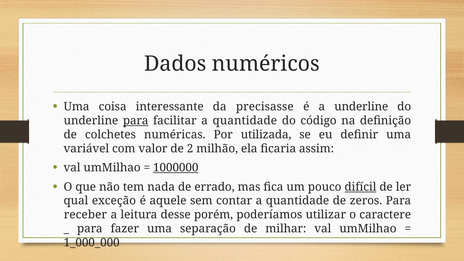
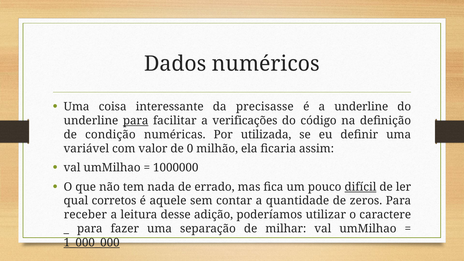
facilitar a quantidade: quantidade -> verificações (245, 121)
colchetes: colchetes -> condição (110, 135)
2: 2 -> 0 (190, 149)
1000000 underline: present -> none (176, 168)
exceção: exceção -> corretos (114, 201)
porém: porém -> adição (214, 215)
1_000_000 underline: none -> present (92, 243)
